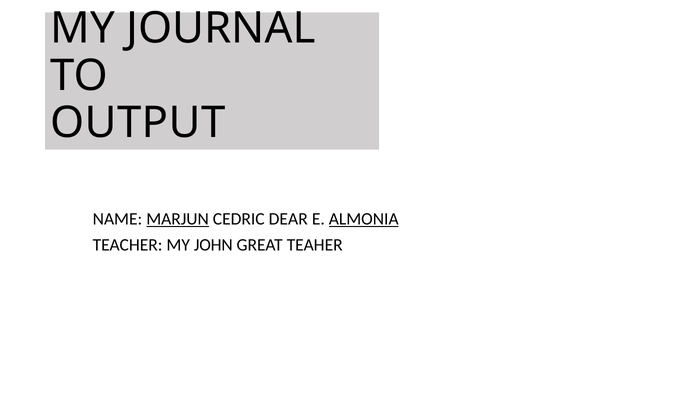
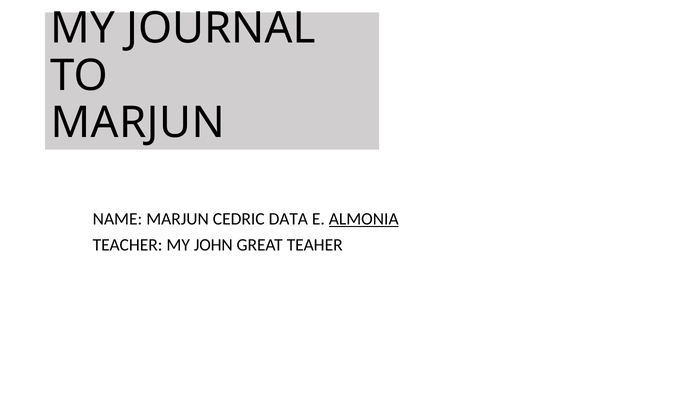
OUTPUT: OUTPUT -> MARJUN (138, 123)
MARJUN underline: present -> none (178, 219)
DEAR: DEAR -> DATA (288, 219)
